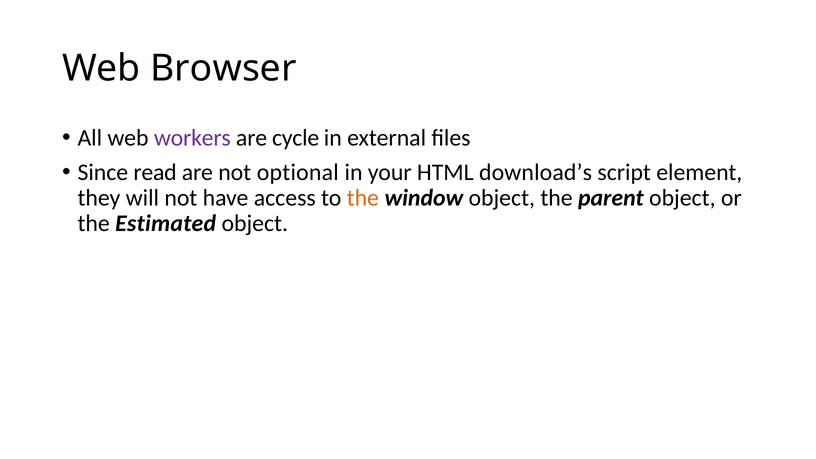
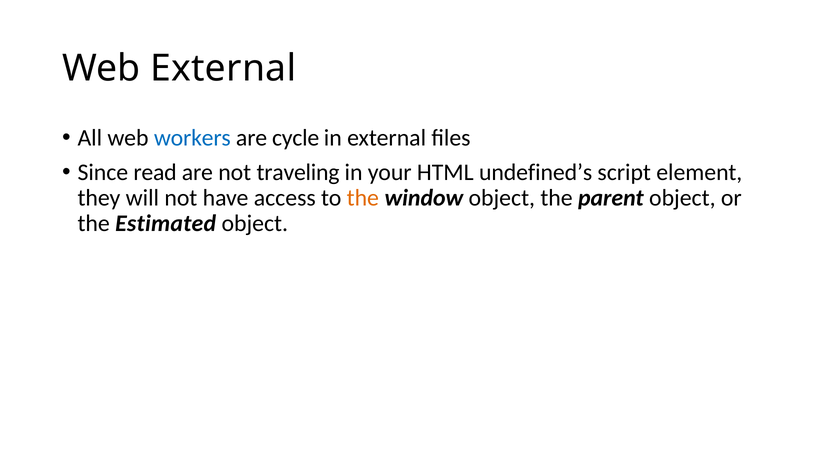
Web Browser: Browser -> External (223, 69)
workers colour: purple -> blue (192, 138)
optional: optional -> traveling (298, 172)
download’s: download’s -> undefined’s (536, 172)
